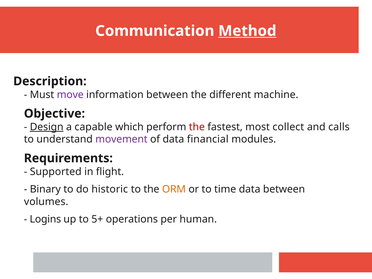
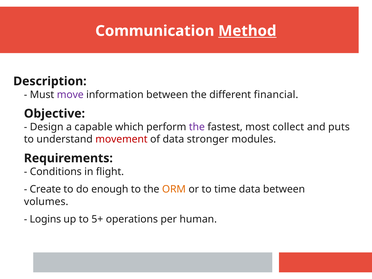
machine: machine -> financial (276, 95)
Design underline: present -> none (47, 127)
the colour: red -> purple (197, 127)
calls: calls -> puts (339, 127)
movement colour: purple -> red (121, 139)
financial: financial -> stronger (208, 139)
Supported: Supported -> Conditions (56, 172)
Binary: Binary -> Create (45, 189)
historic: historic -> enough (110, 189)
